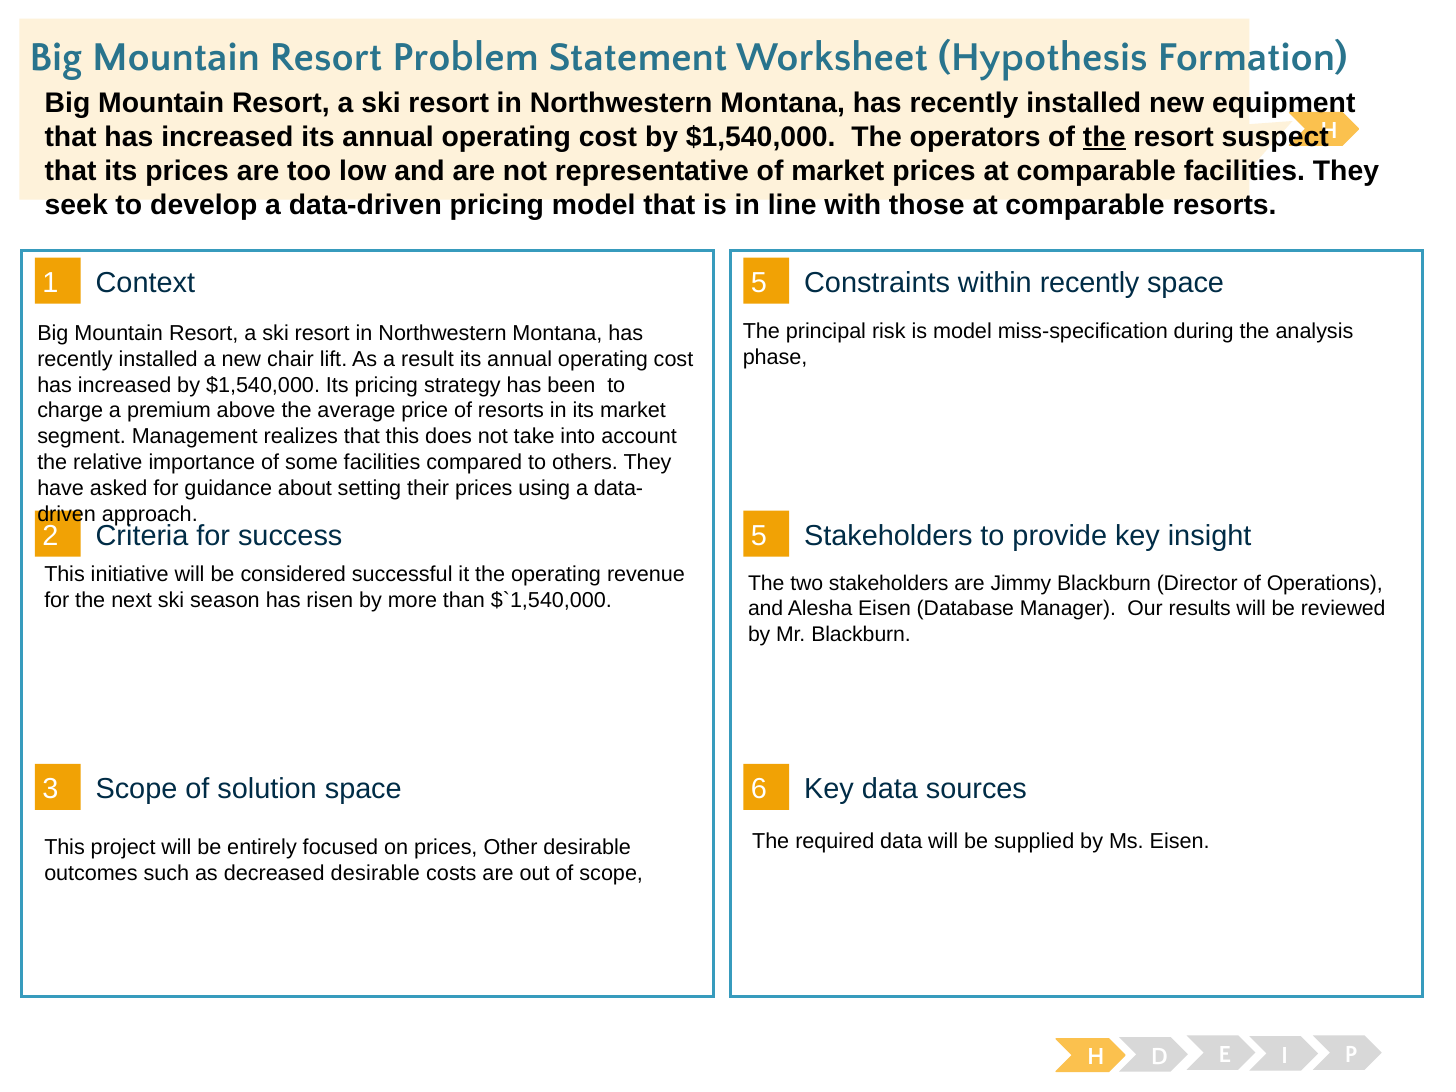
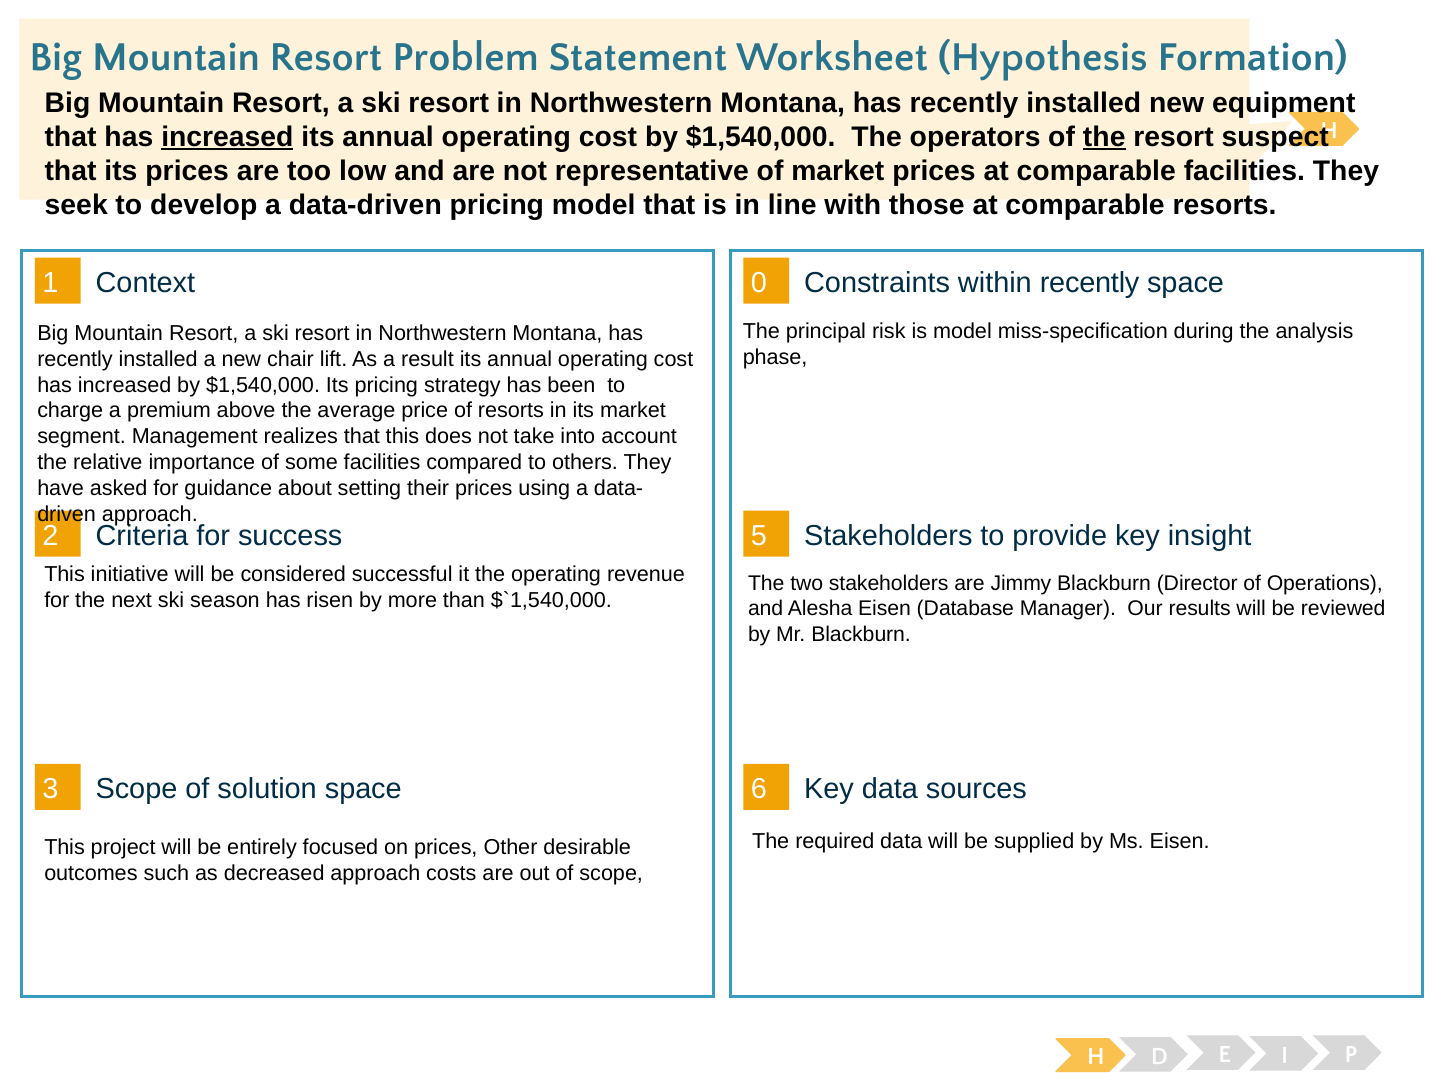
increased underline: none -> present (227, 137)
1 5: 5 -> 0 (759, 283)
decreased desirable: desirable -> approach (375, 873)
